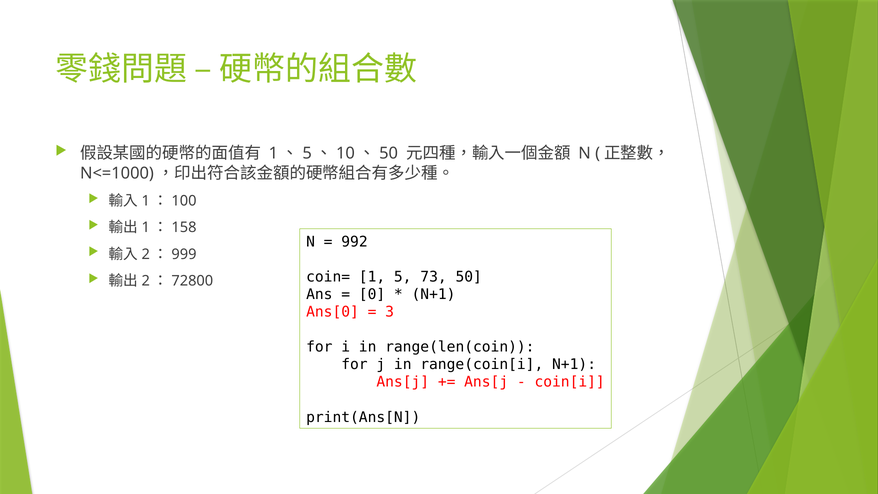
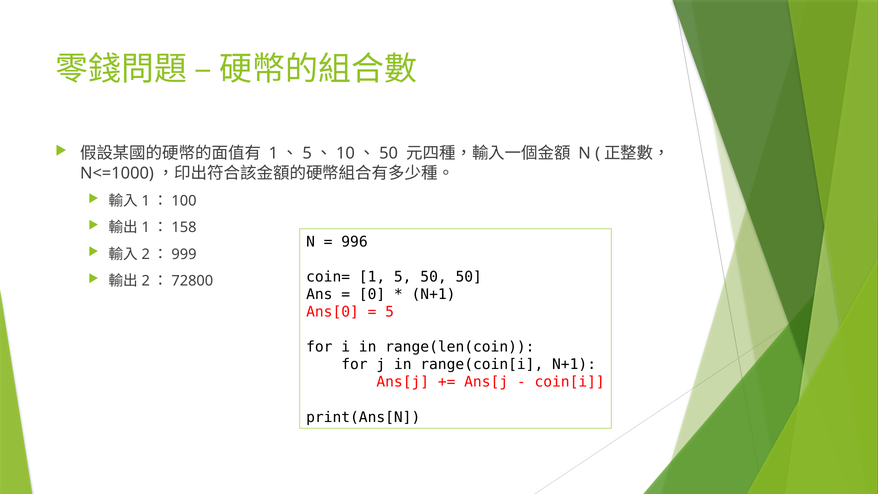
992: 992 -> 996 (355, 242)
5 73: 73 -> 50 (434, 277)
3: 3 -> 5 (390, 312)
